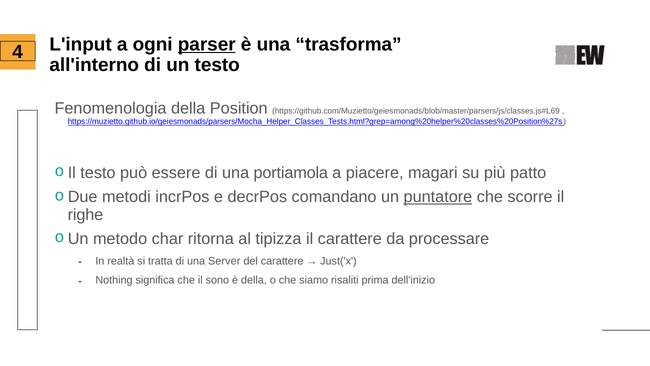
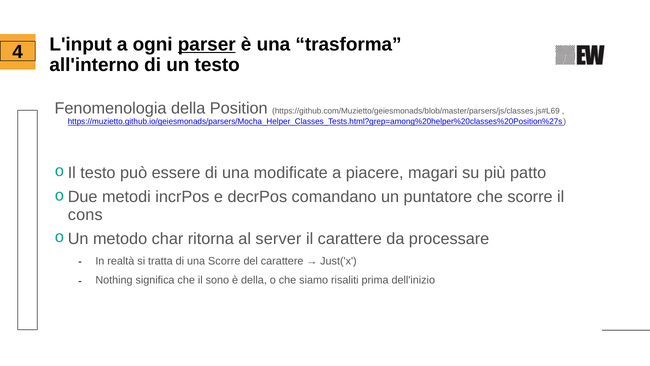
portiamola: portiamola -> modificate (291, 173)
puntatore underline: present -> none (438, 197)
righe: righe -> cons (85, 214)
tipizza: tipizza -> server (278, 239)
una Server: Server -> Scorre (224, 261)
